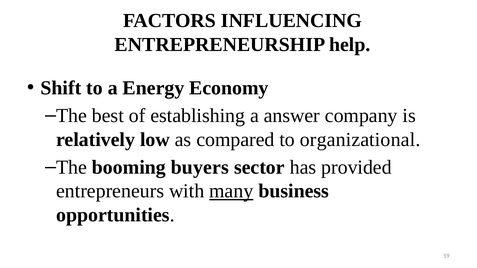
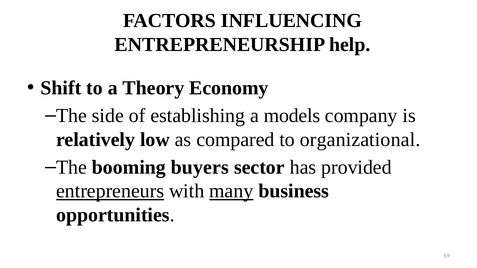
Energy: Energy -> Theory (153, 88)
best: best -> side (108, 116)
answer: answer -> models (292, 116)
entrepreneurs underline: none -> present (110, 191)
